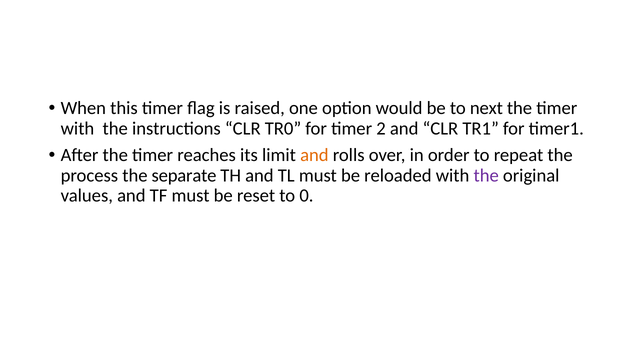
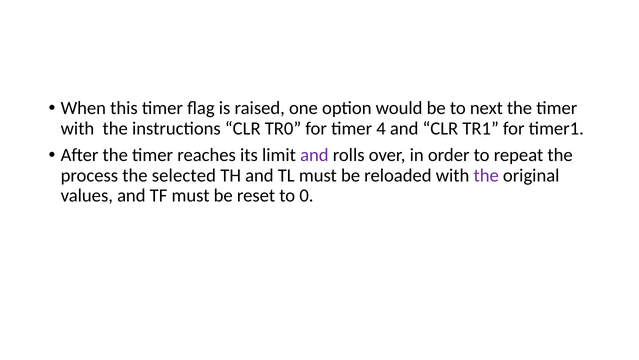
2: 2 -> 4 (381, 128)
and colour: orange -> purple (314, 155)
separate: separate -> selected (184, 175)
